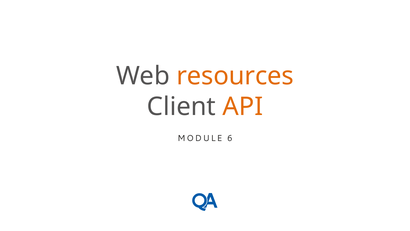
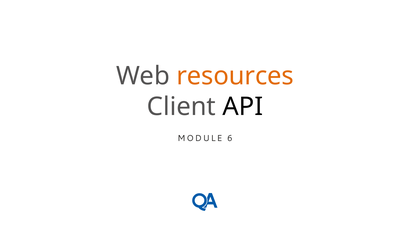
API colour: orange -> black (243, 107)
